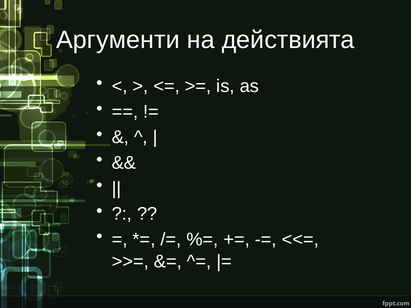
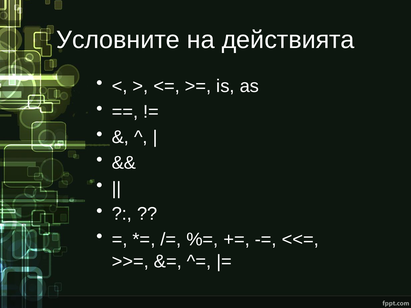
Аргументи: Аргументи -> Условните (118, 40)
